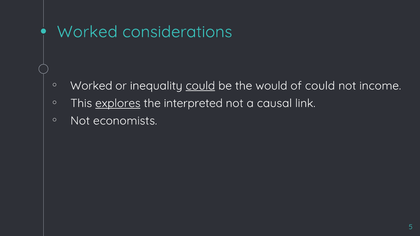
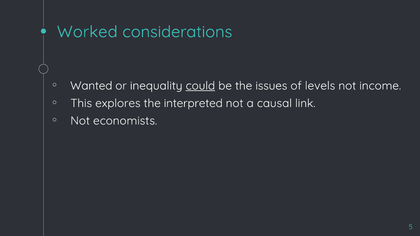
Worked: Worked -> Wanted (91, 86)
would: would -> issues (271, 86)
of could: could -> levels (320, 86)
explores underline: present -> none (118, 103)
